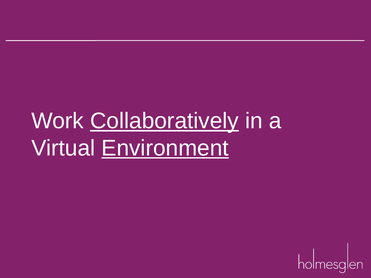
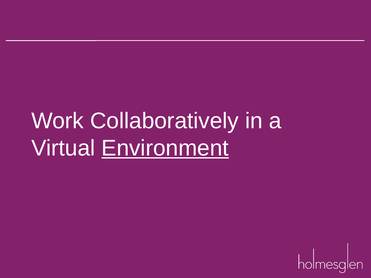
Collaboratively underline: present -> none (164, 121)
